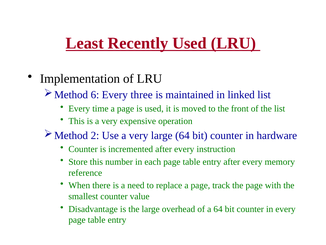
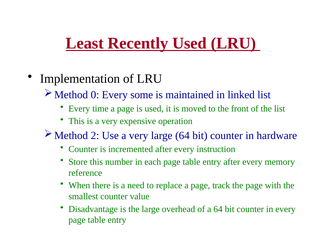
6: 6 -> 0 (95, 95)
three: three -> some (142, 95)
